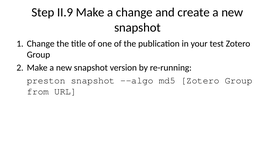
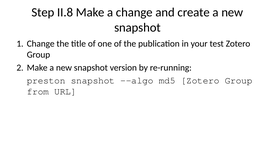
II.9: II.9 -> II.8 (65, 12)
